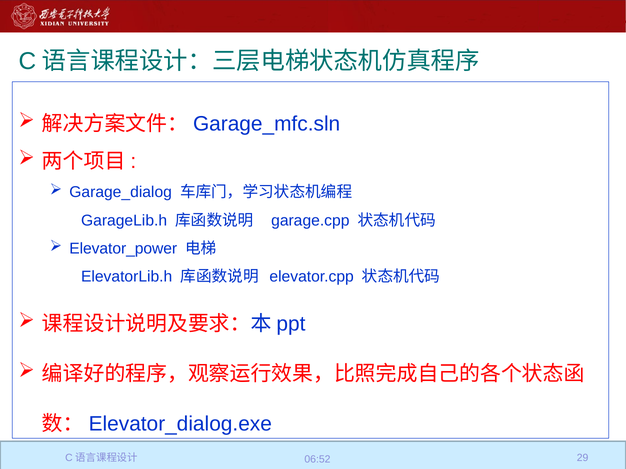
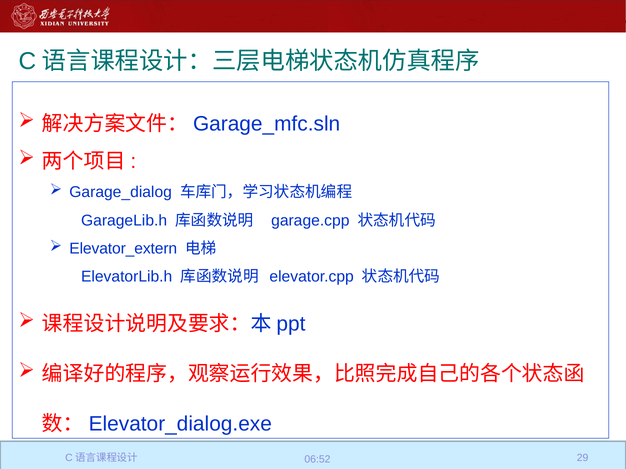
Elevator_power: Elevator_power -> Elevator_extern (123, 249)
